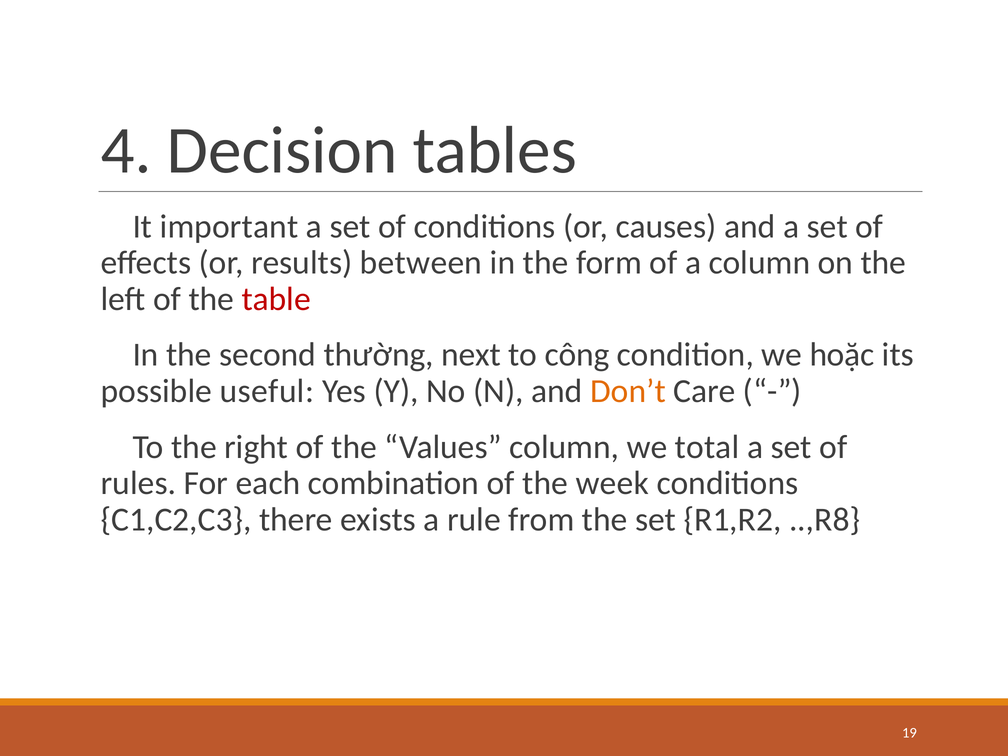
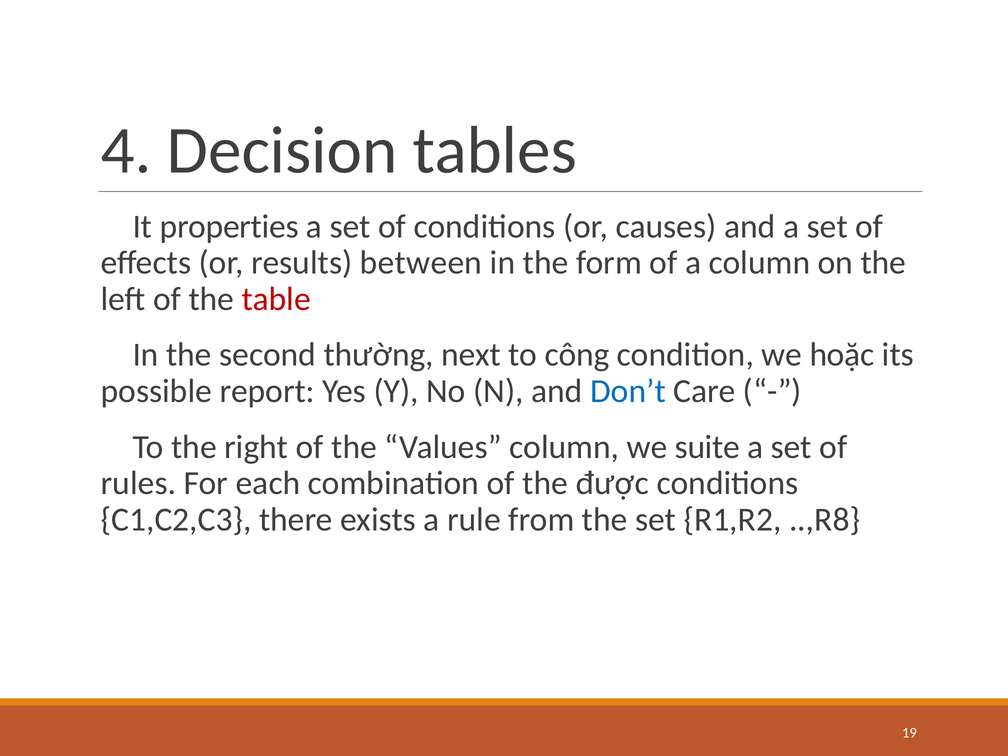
important: important -> properties (229, 226)
useful: useful -> report (267, 391)
Don’t colour: orange -> blue (628, 391)
total: total -> suite (707, 447)
week: week -> được (612, 483)
